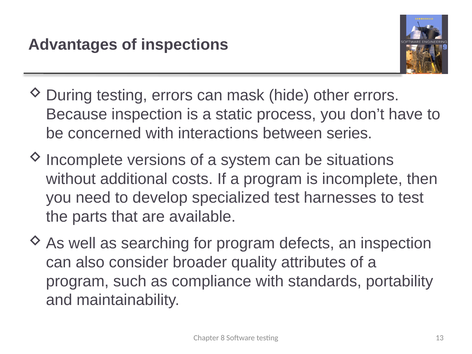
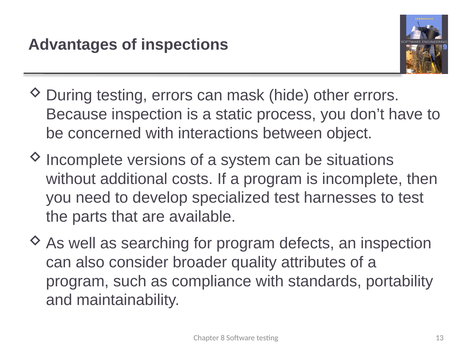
series: series -> object (349, 133)
